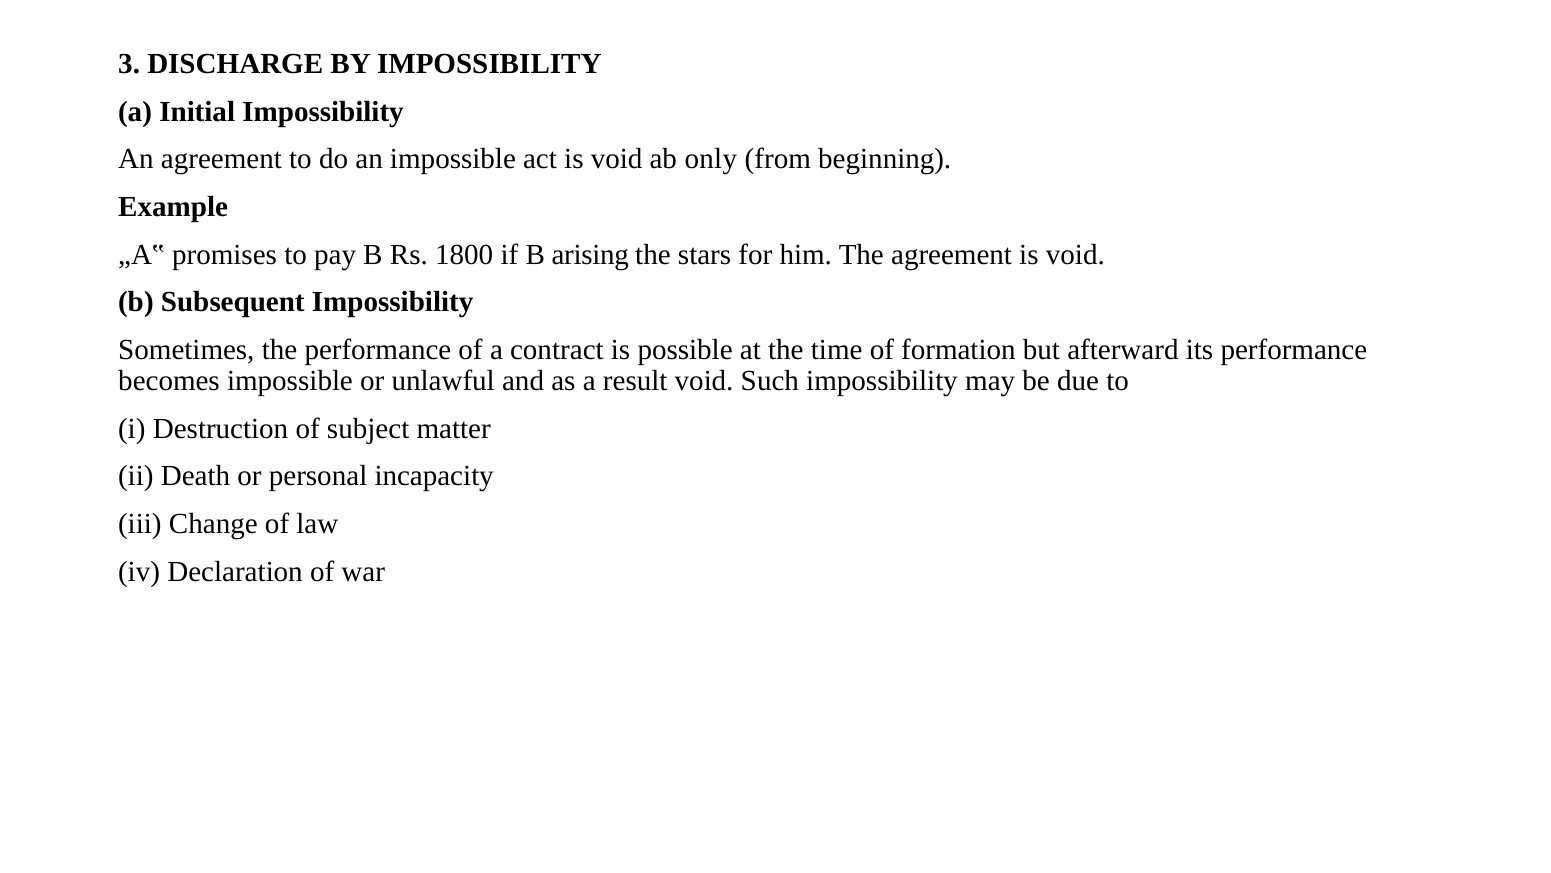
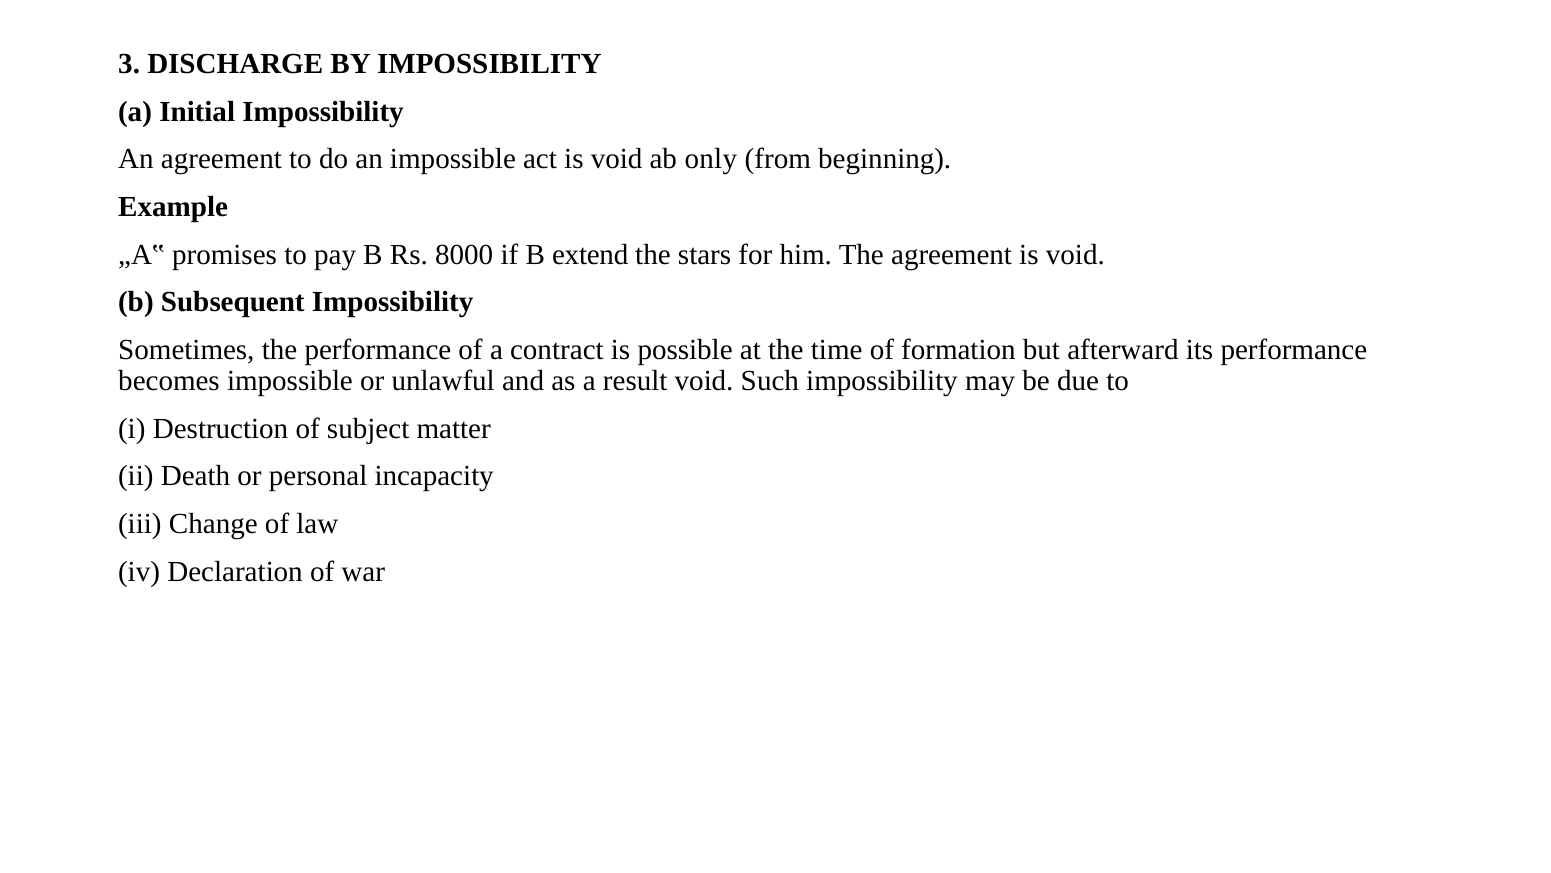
1800: 1800 -> 8000 (464, 254)
arising: arising -> extend (590, 254)
